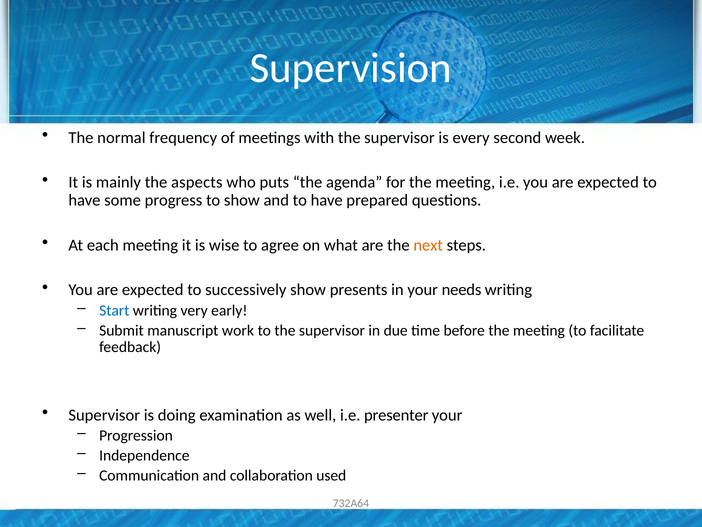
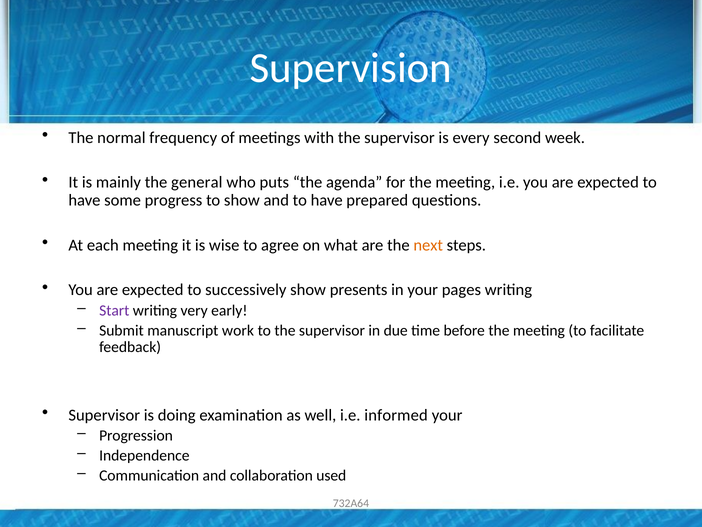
aspects: aspects -> general (197, 182)
needs: needs -> pages (461, 290)
Start colour: blue -> purple (114, 310)
presenter: presenter -> informed (396, 415)
